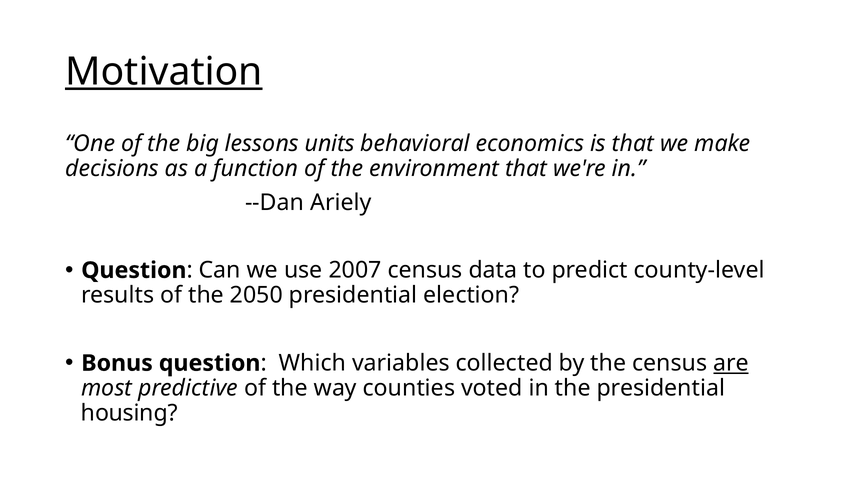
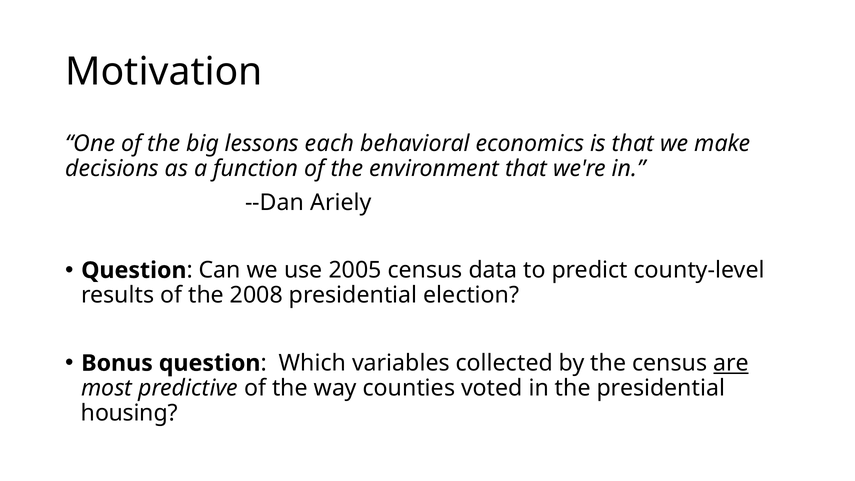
Motivation underline: present -> none (164, 72)
units: units -> each (330, 144)
2007: 2007 -> 2005 (355, 270)
2050: 2050 -> 2008 (256, 295)
